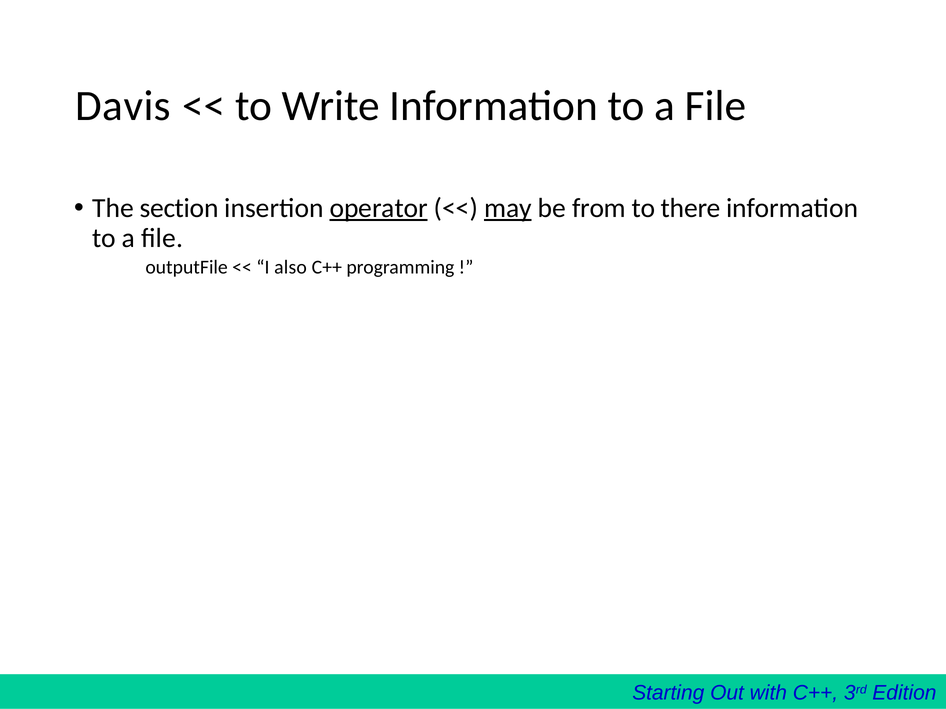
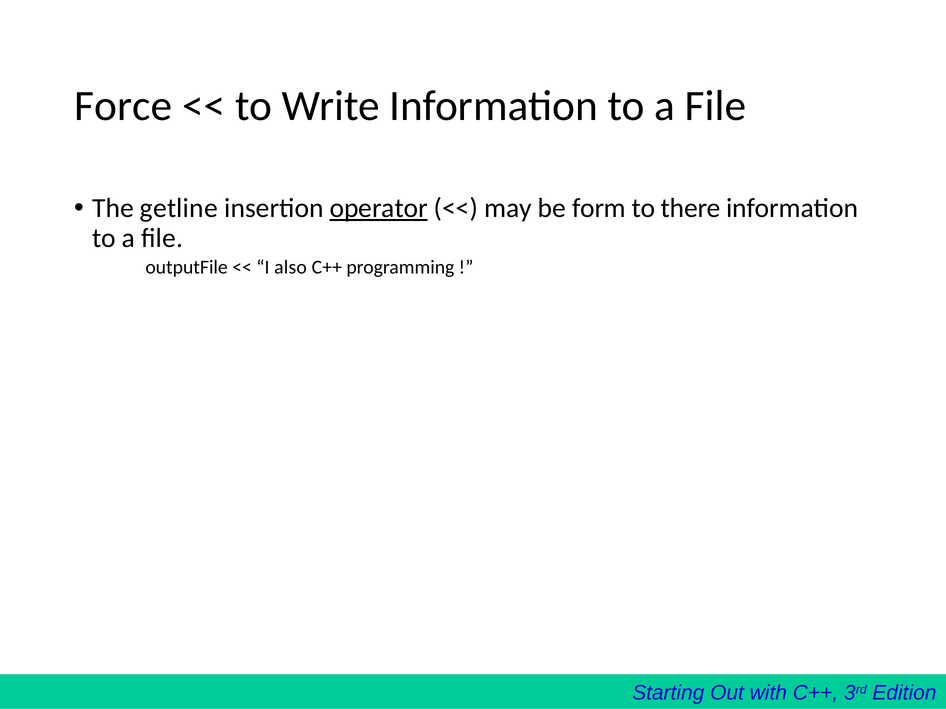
Davis: Davis -> Force (123, 106)
section: section -> getline (179, 208)
may underline: present -> none (508, 208)
from: from -> form (599, 208)
